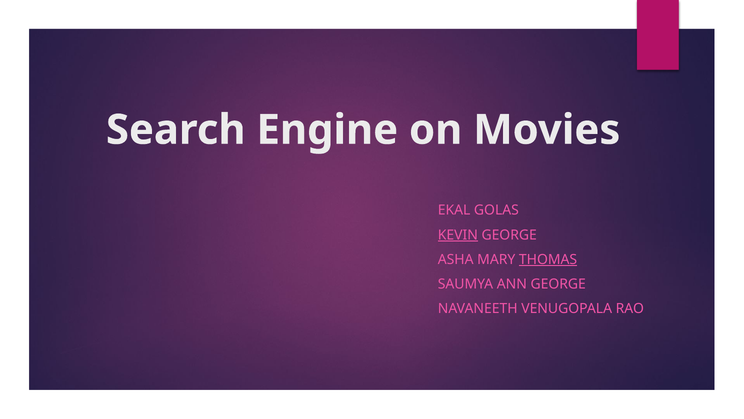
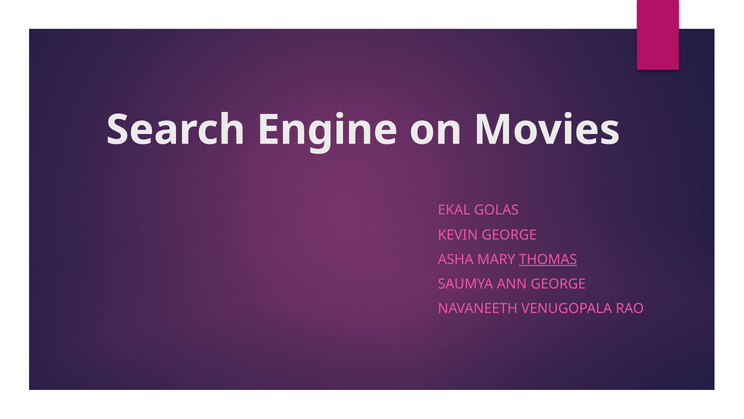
KEVIN underline: present -> none (458, 235)
